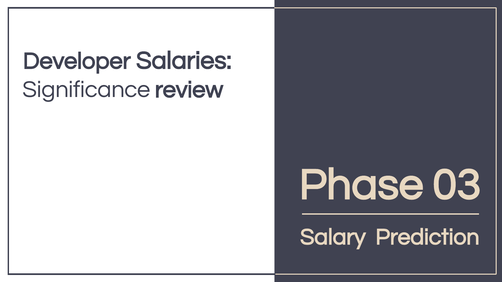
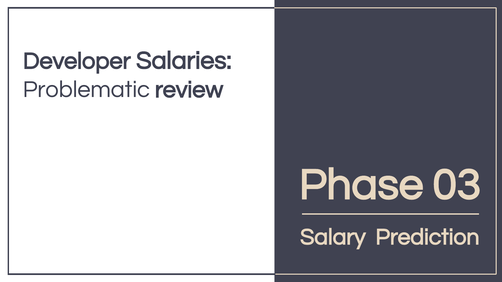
Significance: Significance -> Problematic (86, 90)
